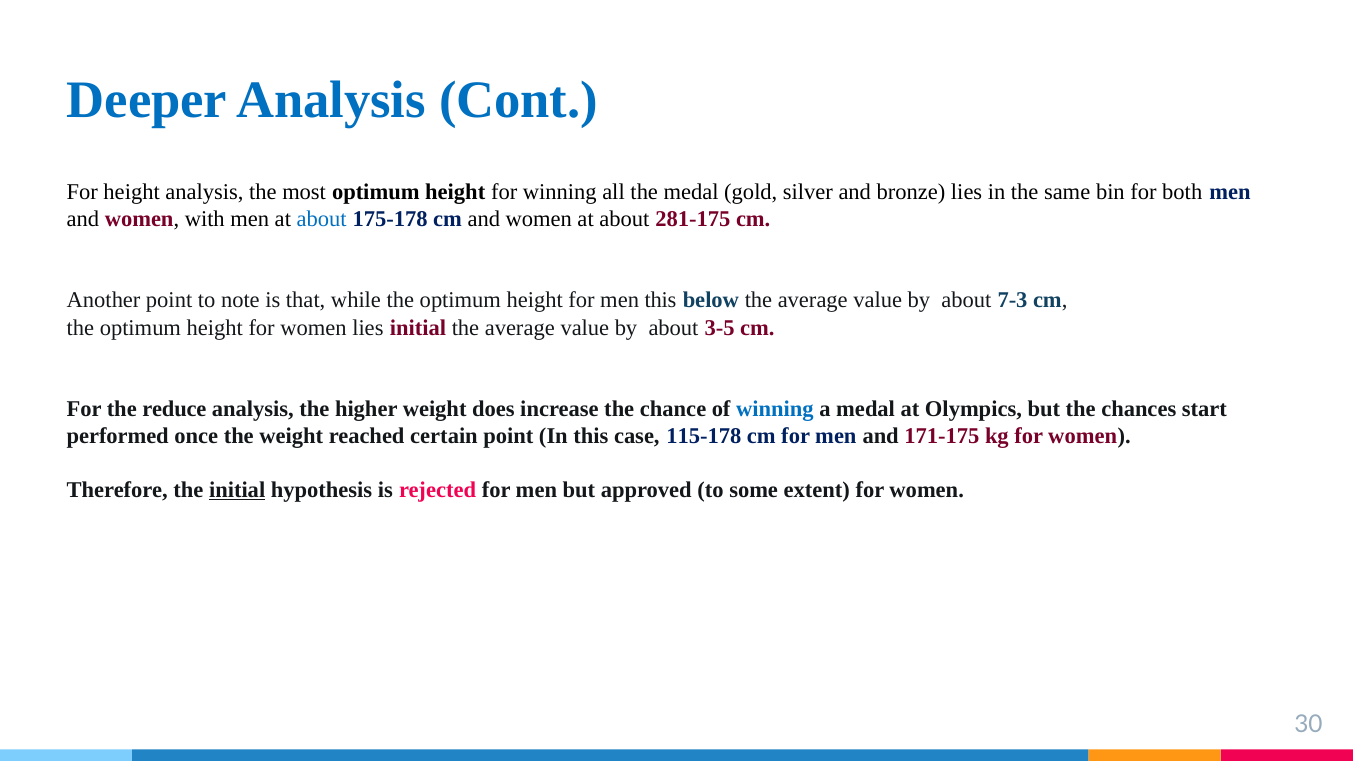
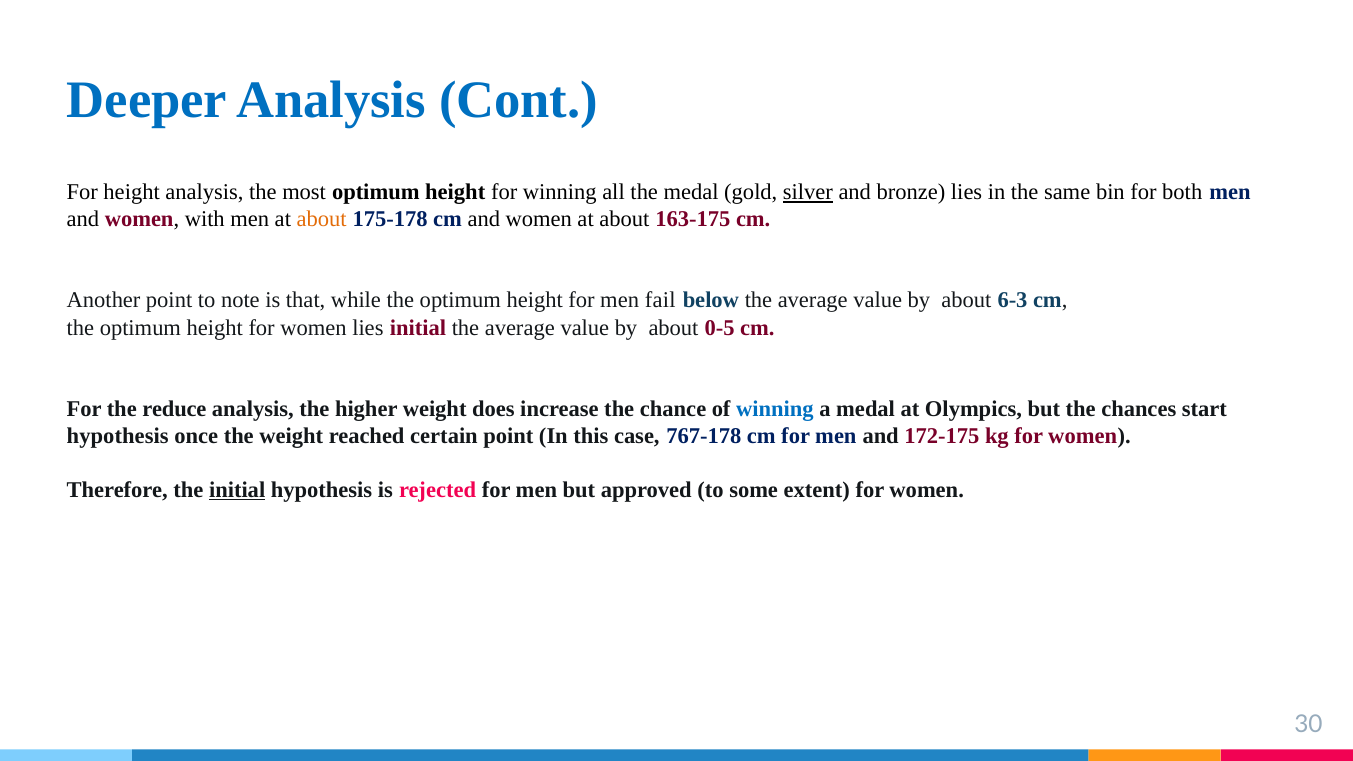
silver underline: none -> present (808, 192)
about colour: blue -> orange (322, 219)
281-175: 281-175 -> 163-175 (693, 219)
men this: this -> fail (660, 301)
7-3: 7-3 -> 6-3 (1013, 301)
3-5: 3-5 -> 0-5 (720, 328)
performed: performed -> hypothesis (118, 436)
115-178: 115-178 -> 767-178 (704, 436)
171-175: 171-175 -> 172-175 (942, 436)
